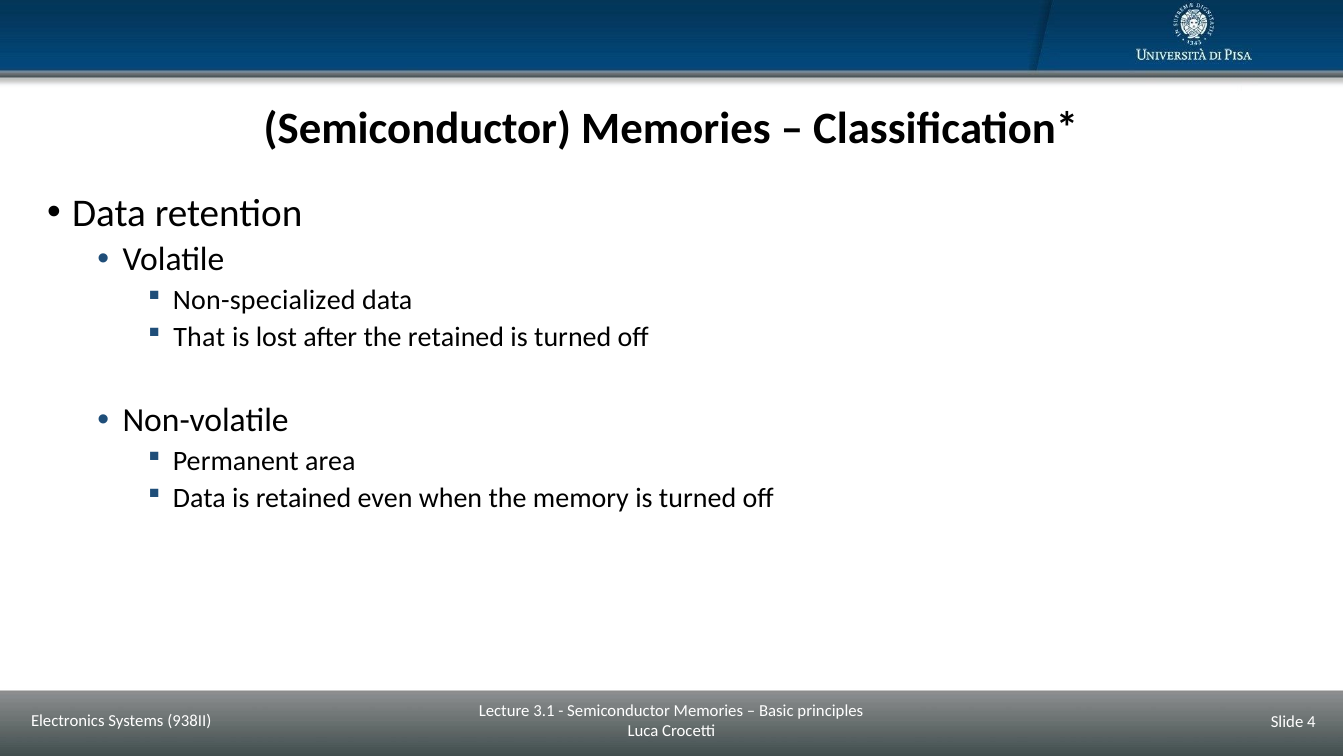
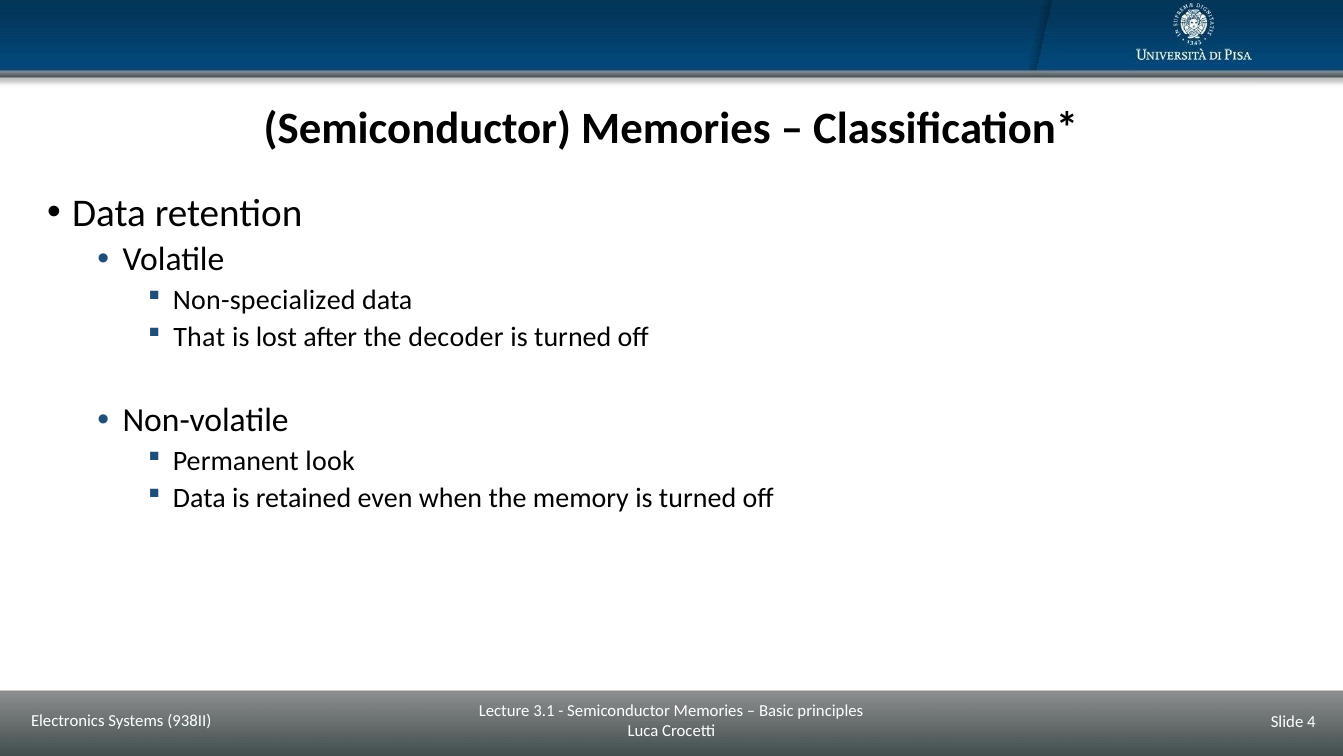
the retained: retained -> decoder (456, 337)
area: area -> look (330, 461)
